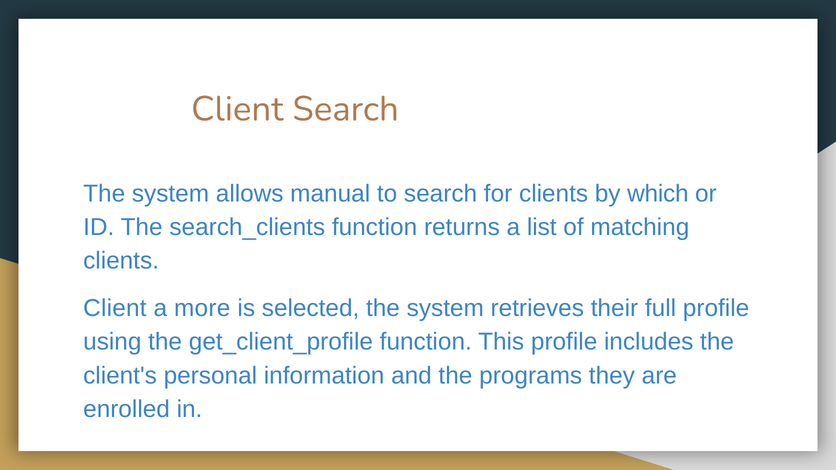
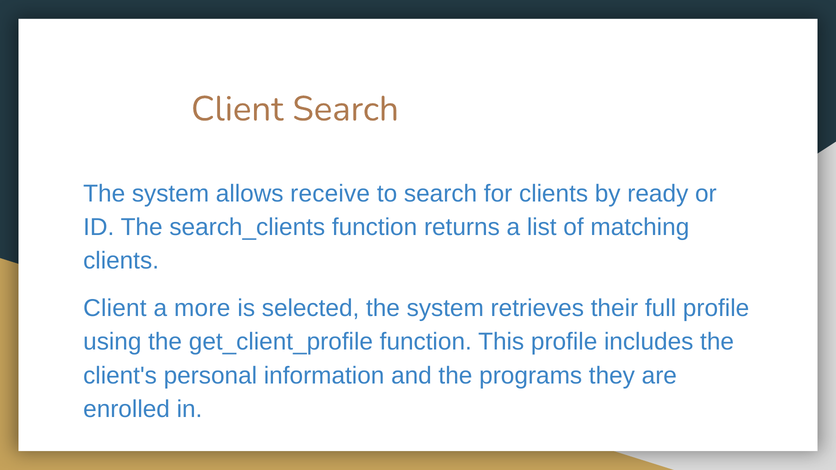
manual: manual -> receive (330, 194)
which: which -> ready (658, 194)
